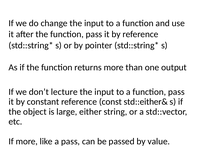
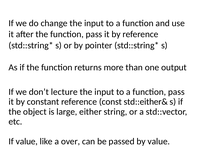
If more: more -> value (27, 142)
a pass: pass -> over (71, 142)
